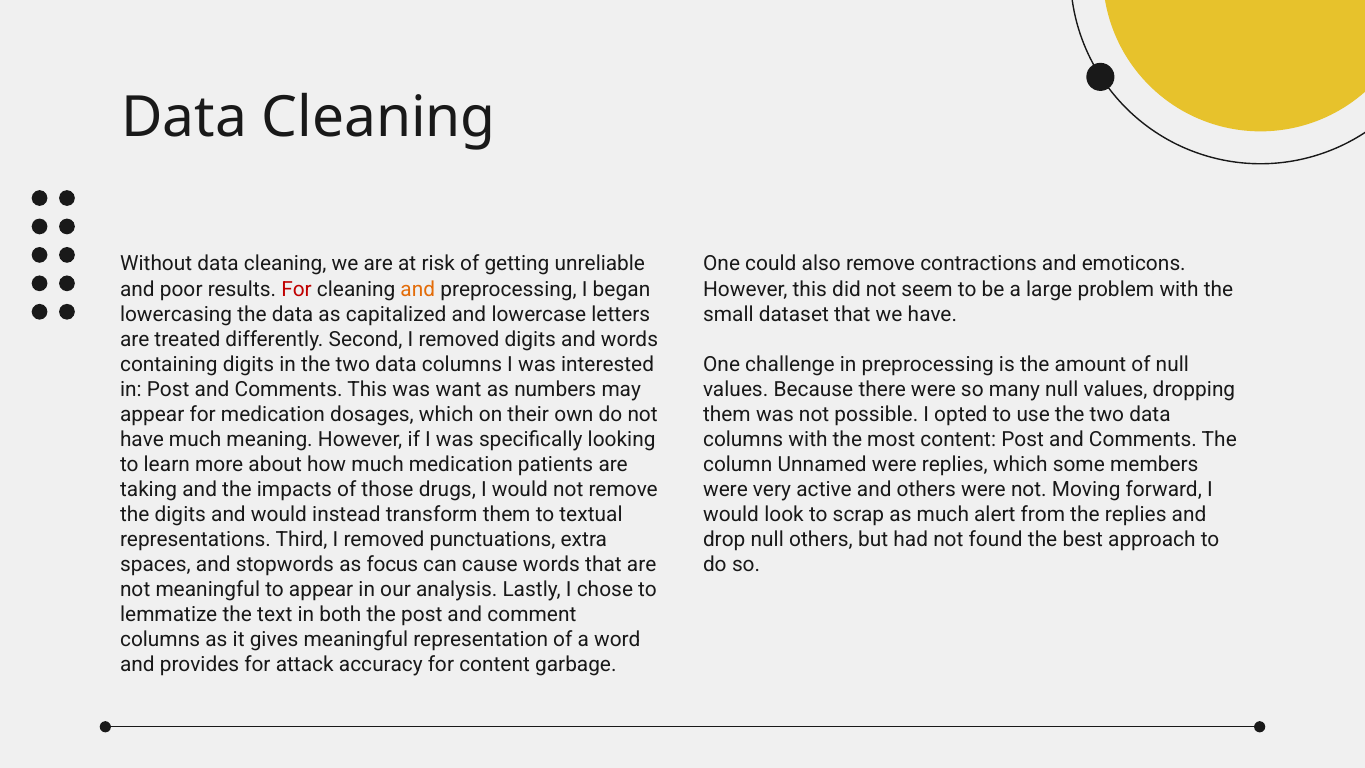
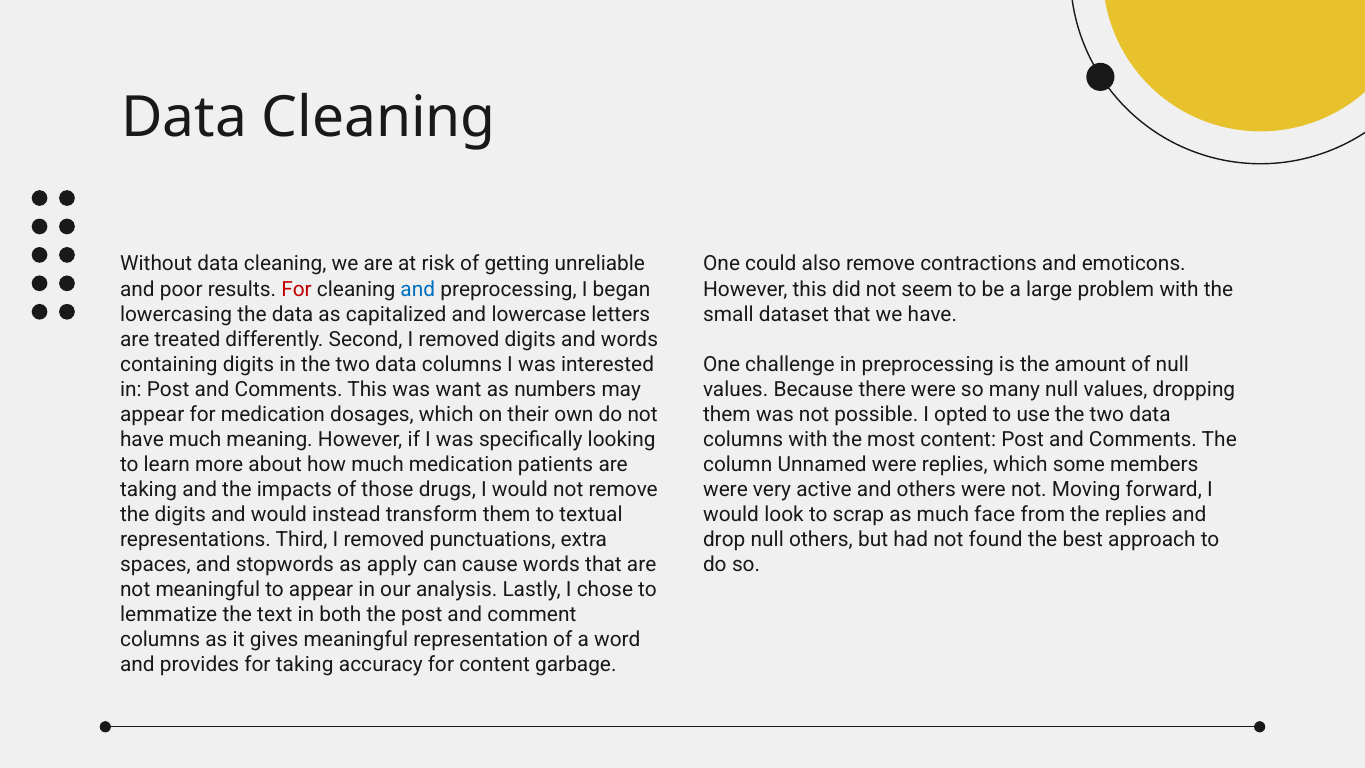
and colour: orange -> blue (418, 289)
alert: alert -> face (995, 514)
focus: focus -> apply (392, 565)
for attack: attack -> taking (305, 665)
